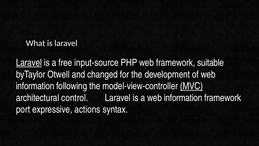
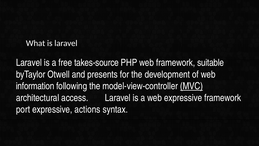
Laravel underline: present -> none (29, 63)
input-source: input-source -> takes-source (97, 63)
changed: changed -> presents (103, 74)
control: control -> access (75, 98)
a web information: information -> expressive (183, 98)
